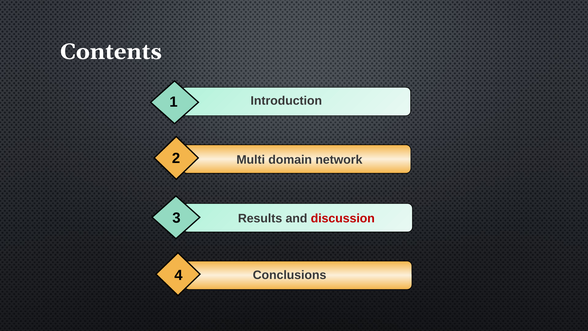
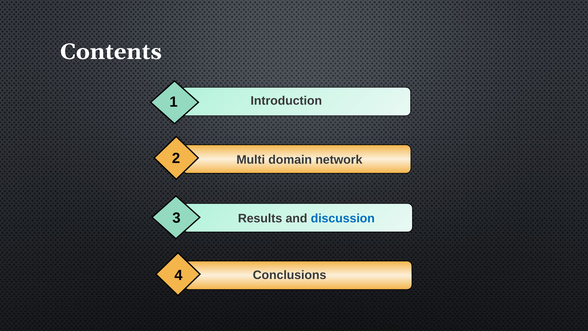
discussion colour: red -> blue (343, 218)
